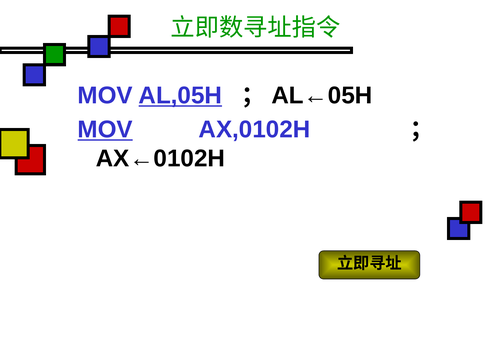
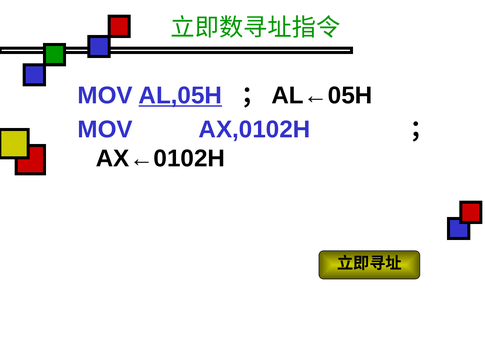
MOV underline: present -> none (105, 129)
